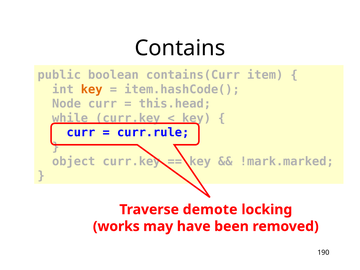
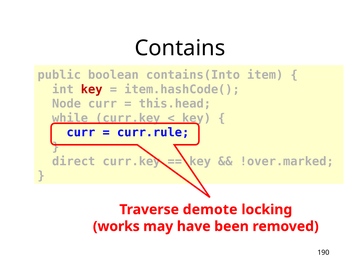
contains(Curr: contains(Curr -> contains(Into (193, 75)
key colour: orange -> red (92, 89)
object: object -> direct (74, 161)
!mark.marked: !mark.marked -> !over.marked (287, 161)
